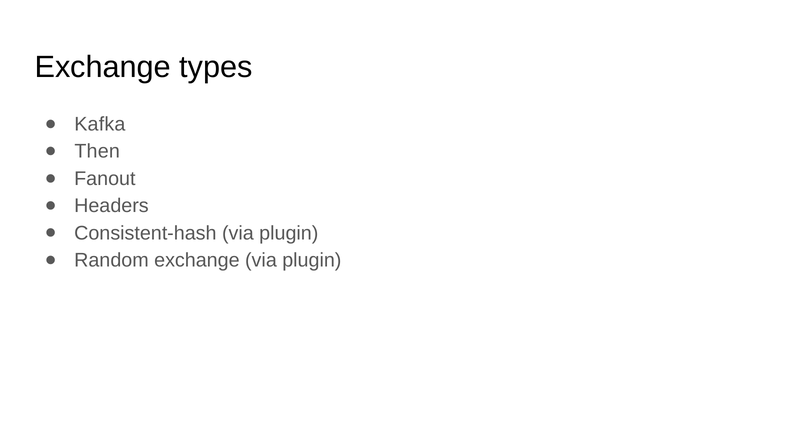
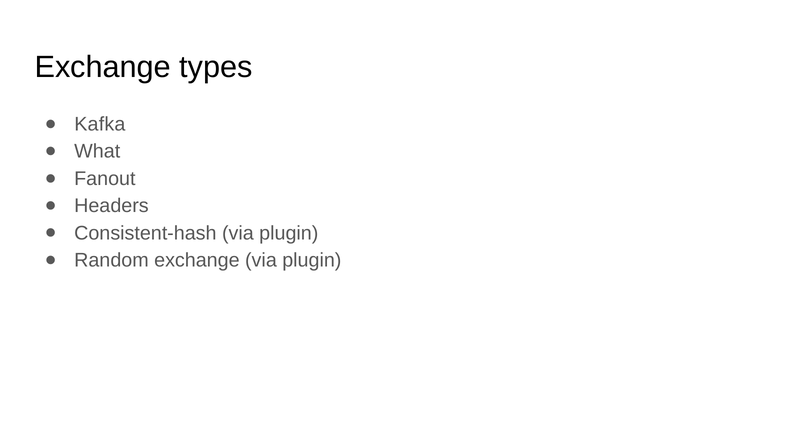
Then: Then -> What (97, 151)
